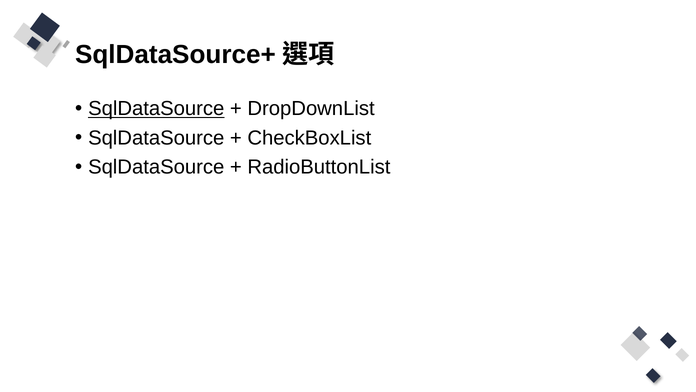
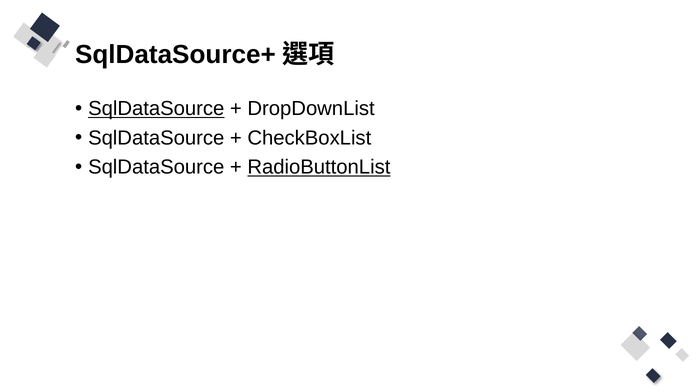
RadioButtonList underline: none -> present (319, 167)
